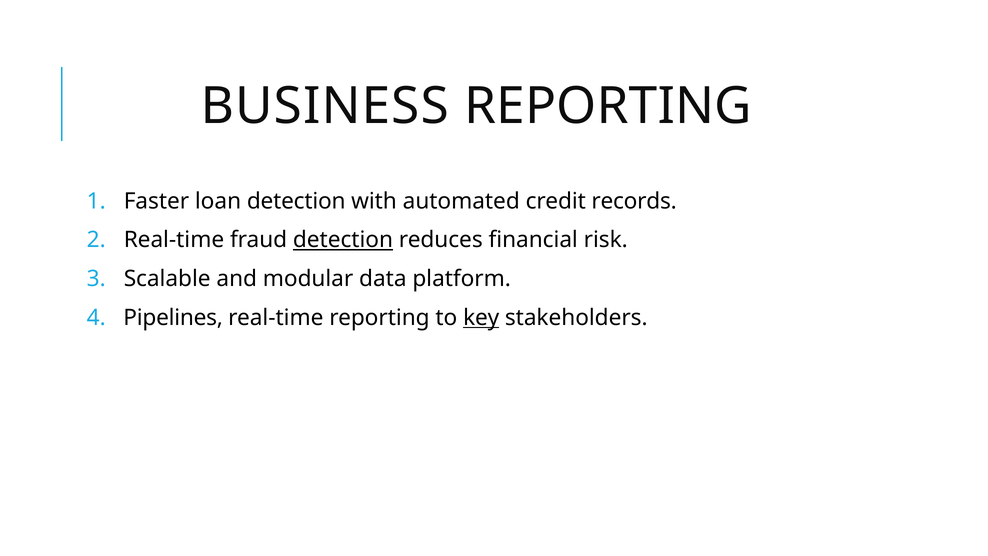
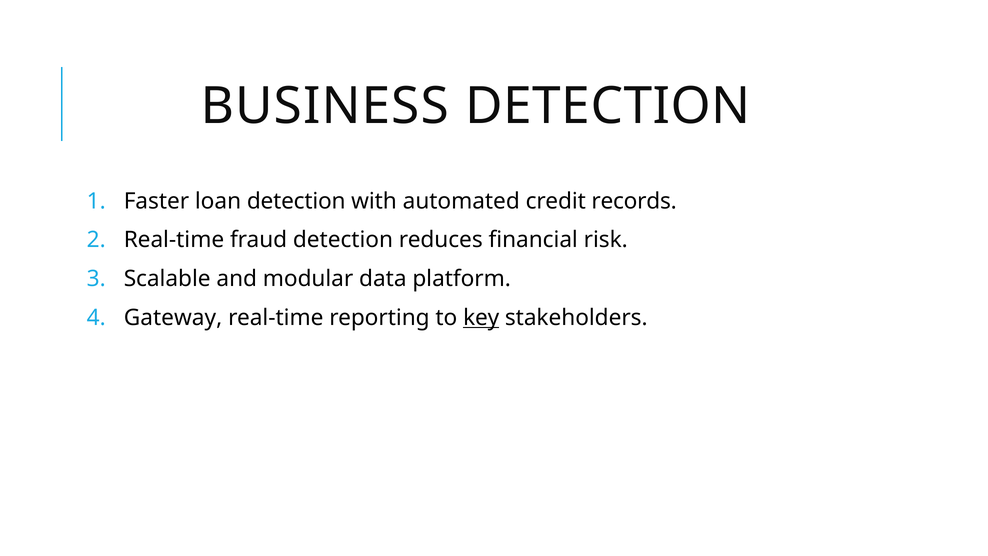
BUSINESS REPORTING: REPORTING -> DETECTION (608, 106)
detection underline: present -> none (343, 240)
Pipelines: Pipelines -> Gateway (173, 318)
